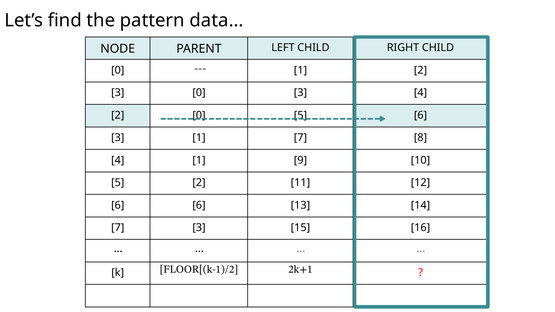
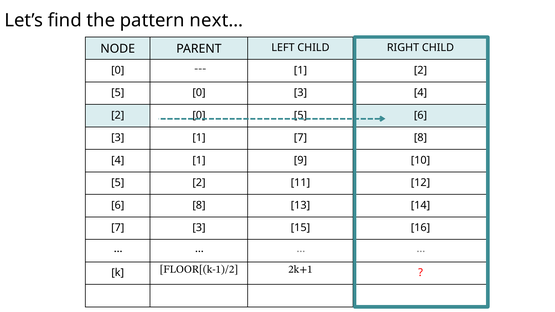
data…: data… -> next… (216, 20)
3: 3 -> 5 (118, 93)
6 6: 6 -> 8 (199, 205)
